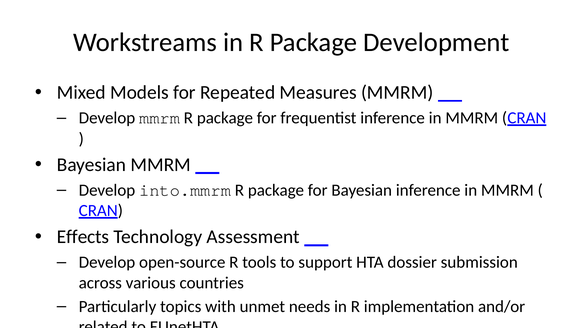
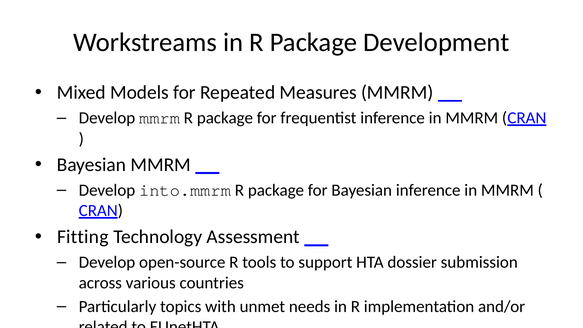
Effects: Effects -> Fitting (83, 237)
